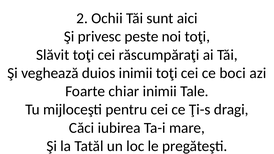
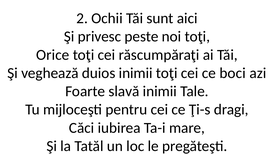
Slăvit: Slăvit -> Orice (53, 55)
chiar: chiar -> slavă (124, 91)
